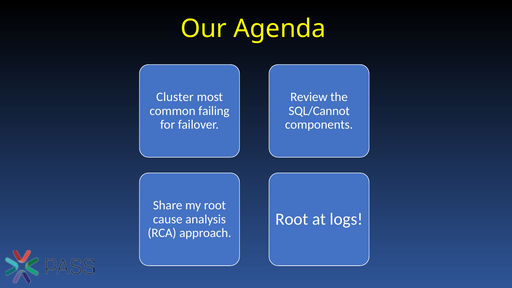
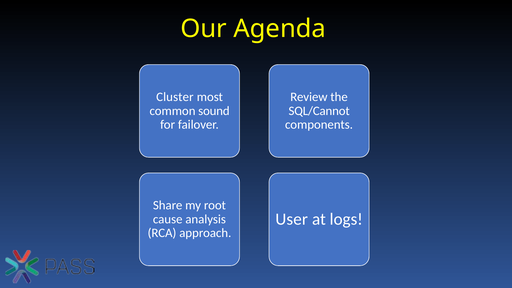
failing: failing -> sound (214, 111)
Root: Root -> User (292, 219)
